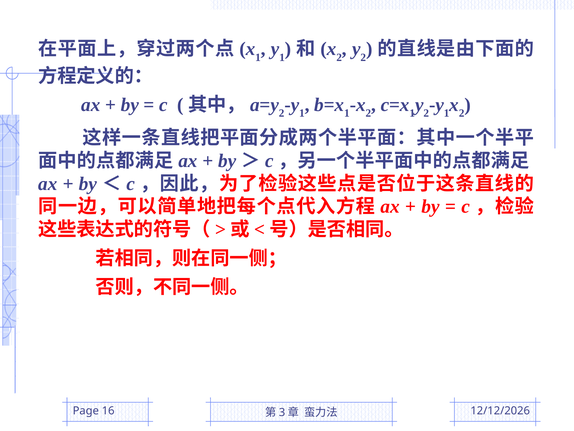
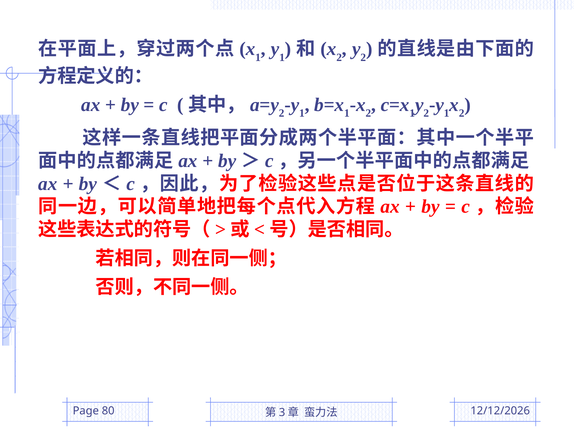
16: 16 -> 80 (108, 410)
